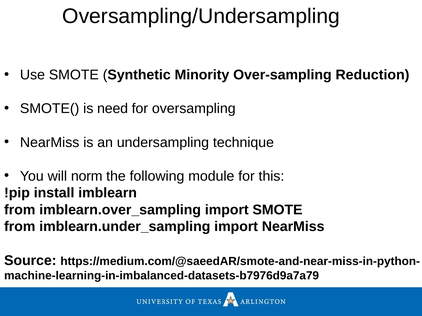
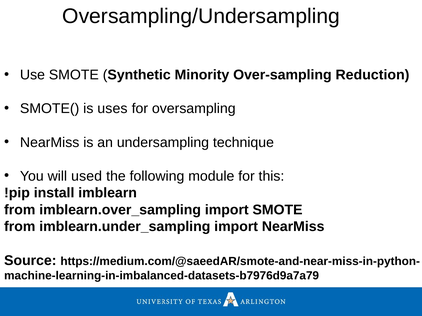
need: need -> uses (112, 109)
norm: norm -> used (87, 176)
